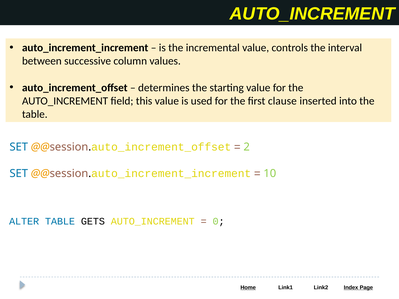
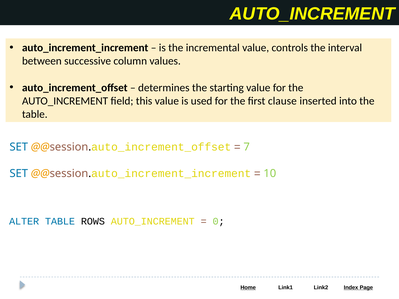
2: 2 -> 7 (247, 147)
GETS: GETS -> ROWS (93, 221)
